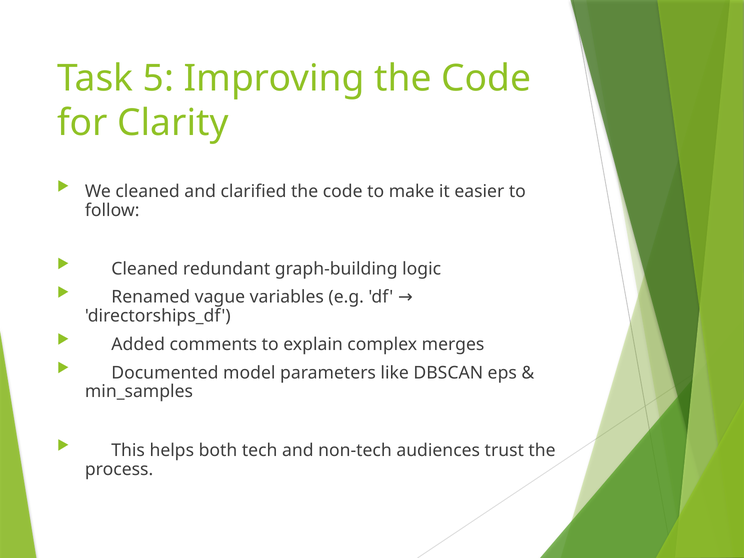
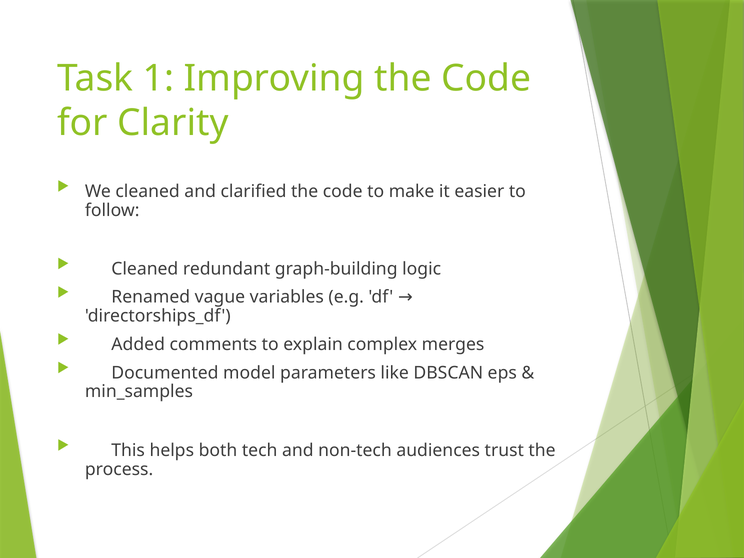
5: 5 -> 1 (158, 78)
